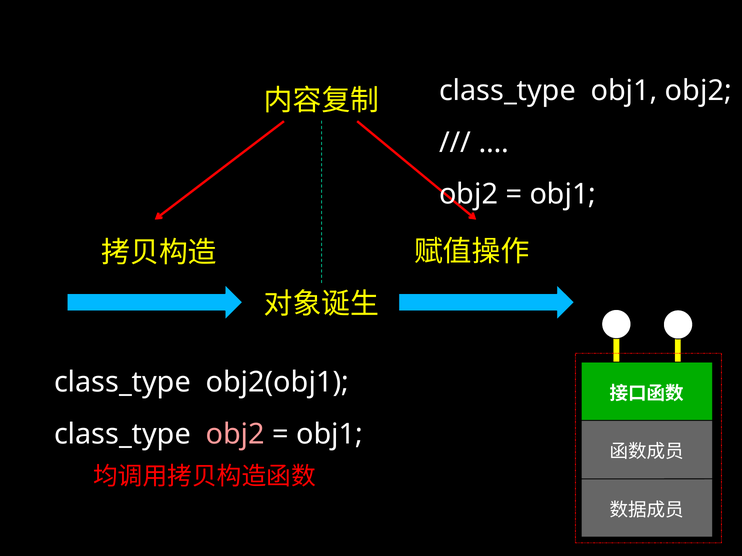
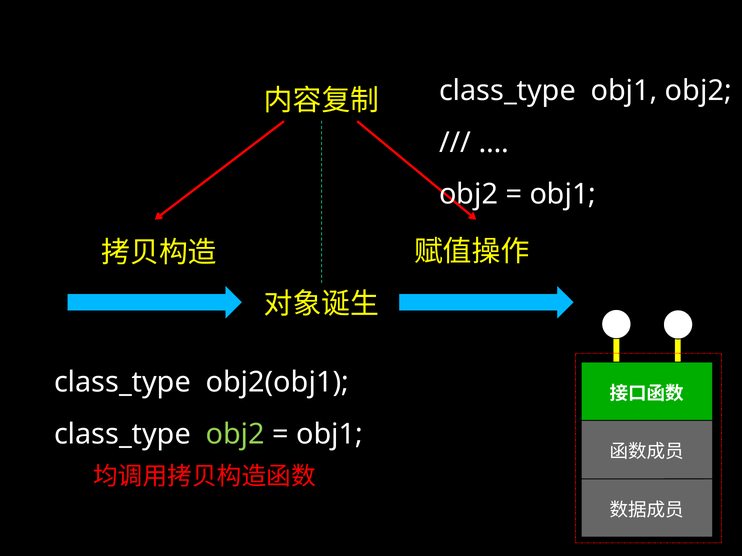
obj2 colour: pink -> light green (235, 435)
